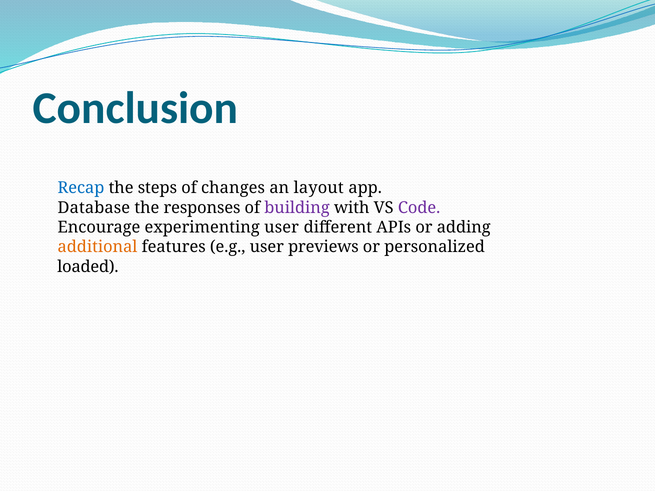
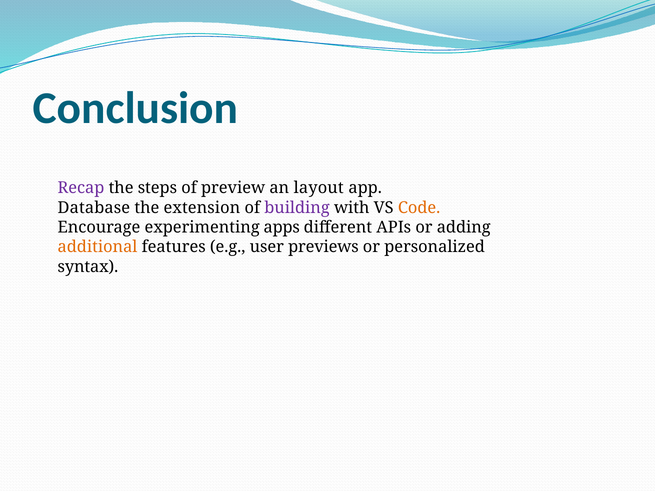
Recap colour: blue -> purple (81, 188)
changes: changes -> preview (233, 188)
responses: responses -> extension (202, 208)
Code colour: purple -> orange (419, 208)
experimenting user: user -> apps (282, 227)
loaded: loaded -> syntax (88, 267)
